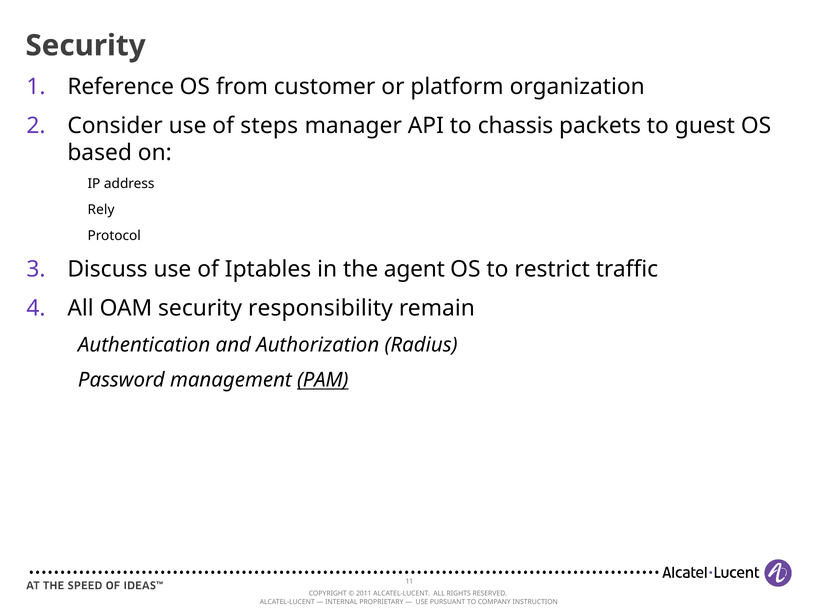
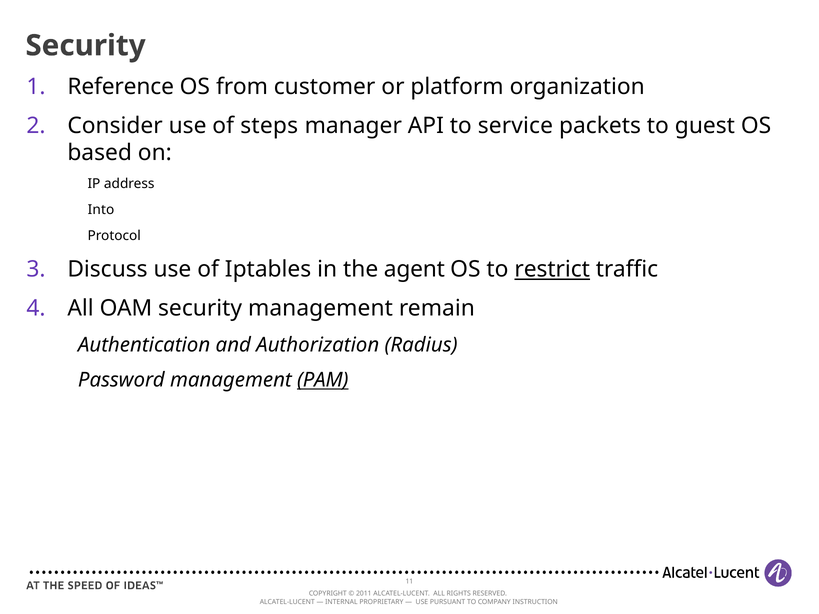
chassis: chassis -> service (515, 126)
Rely: Rely -> Into (101, 210)
restrict underline: none -> present (552, 269)
security responsibility: responsibility -> management (320, 308)
